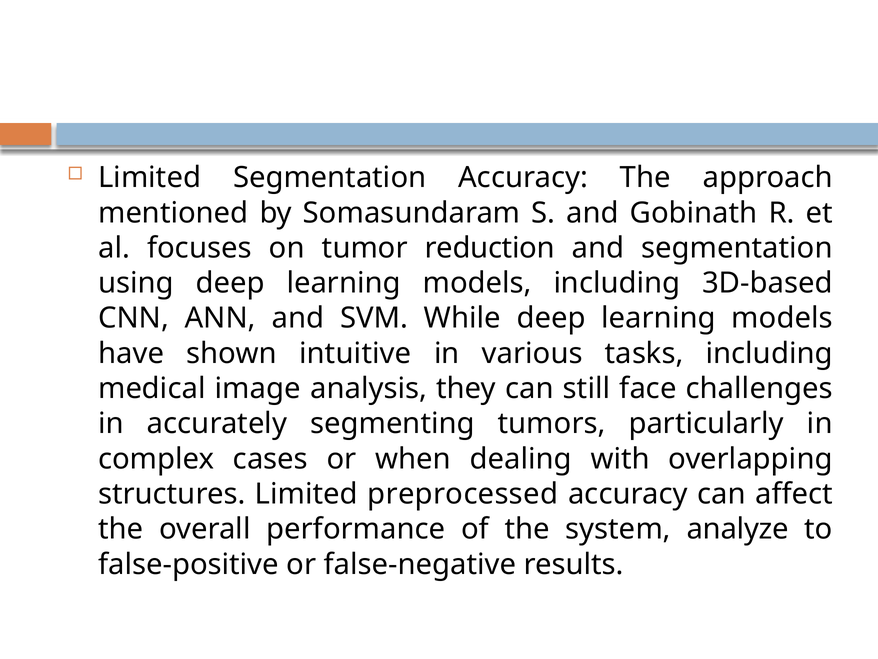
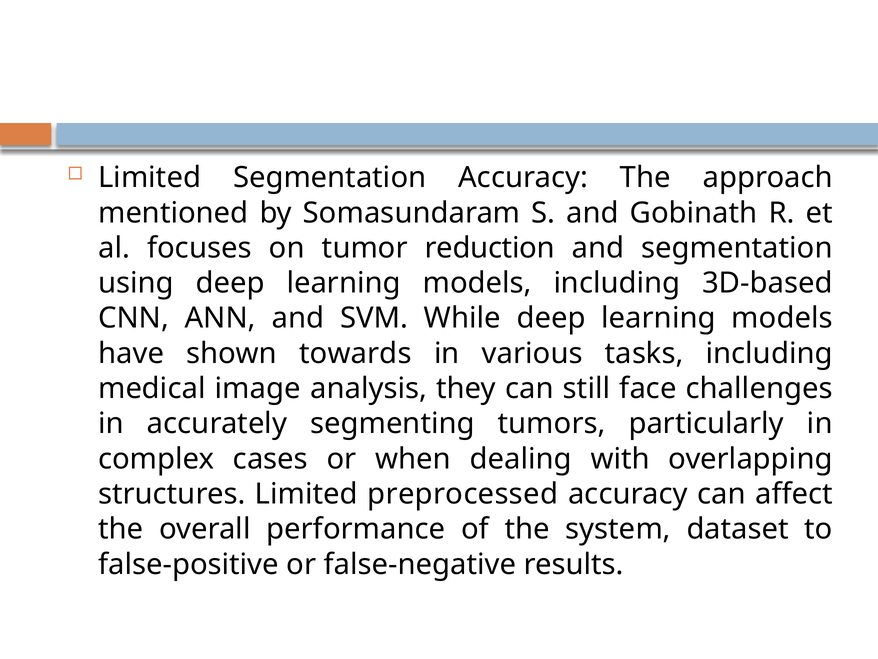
intuitive: intuitive -> towards (355, 353)
analyze: analyze -> dataset (738, 529)
